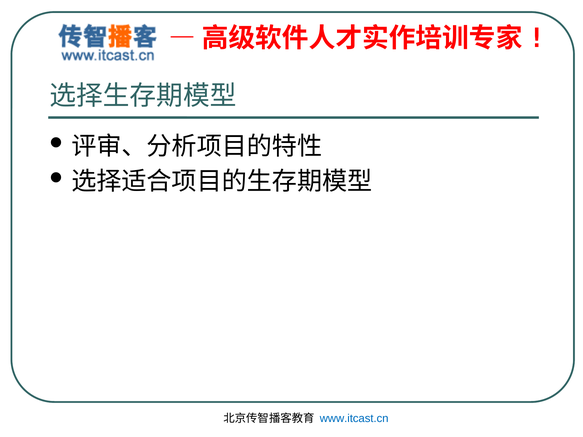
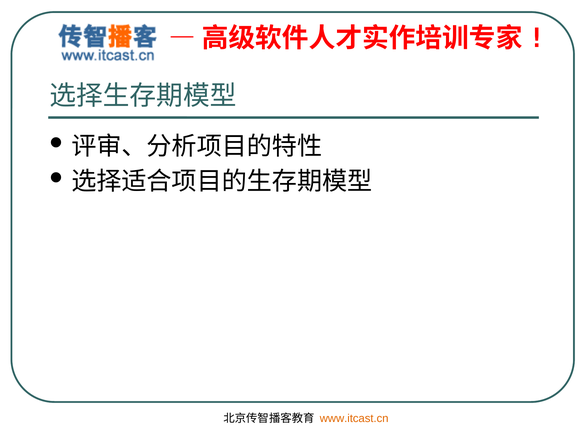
www.itcast.cn colour: blue -> orange (354, 419)
